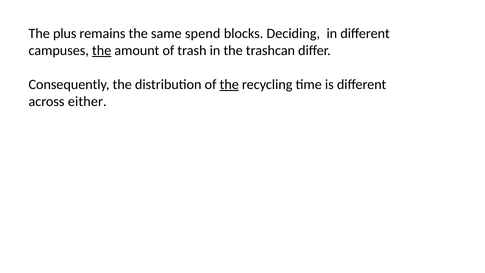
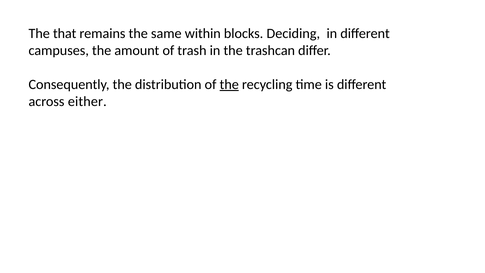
plus: plus -> that (65, 33)
spend: spend -> within (203, 33)
the underline: present -> none (102, 50)
